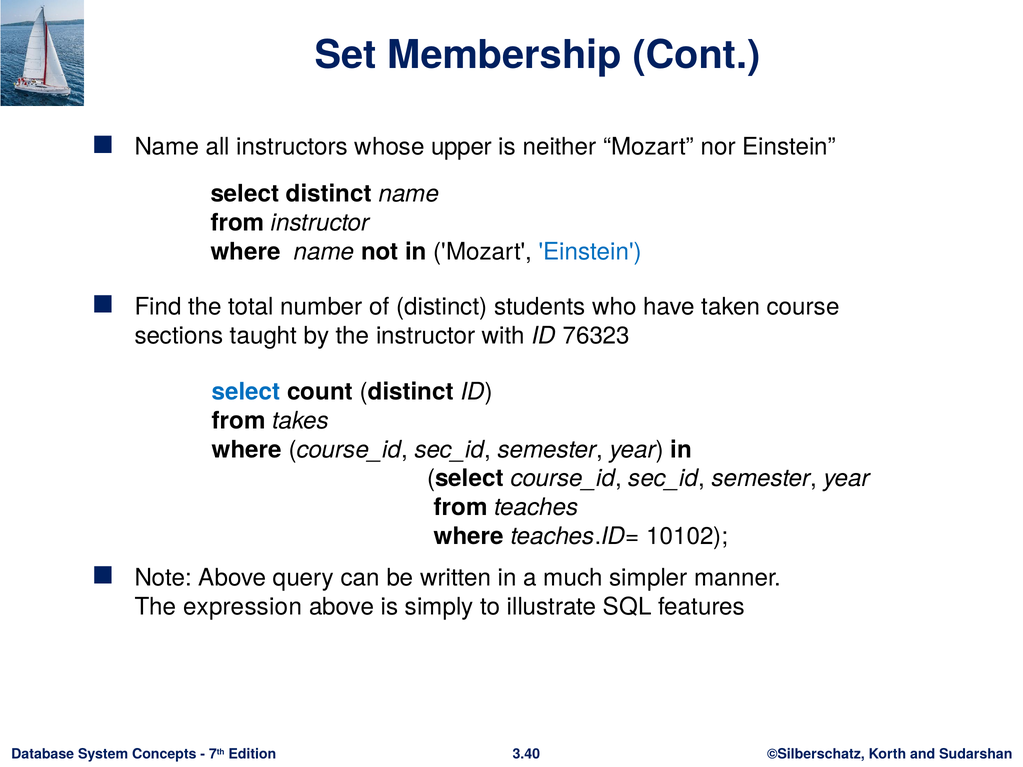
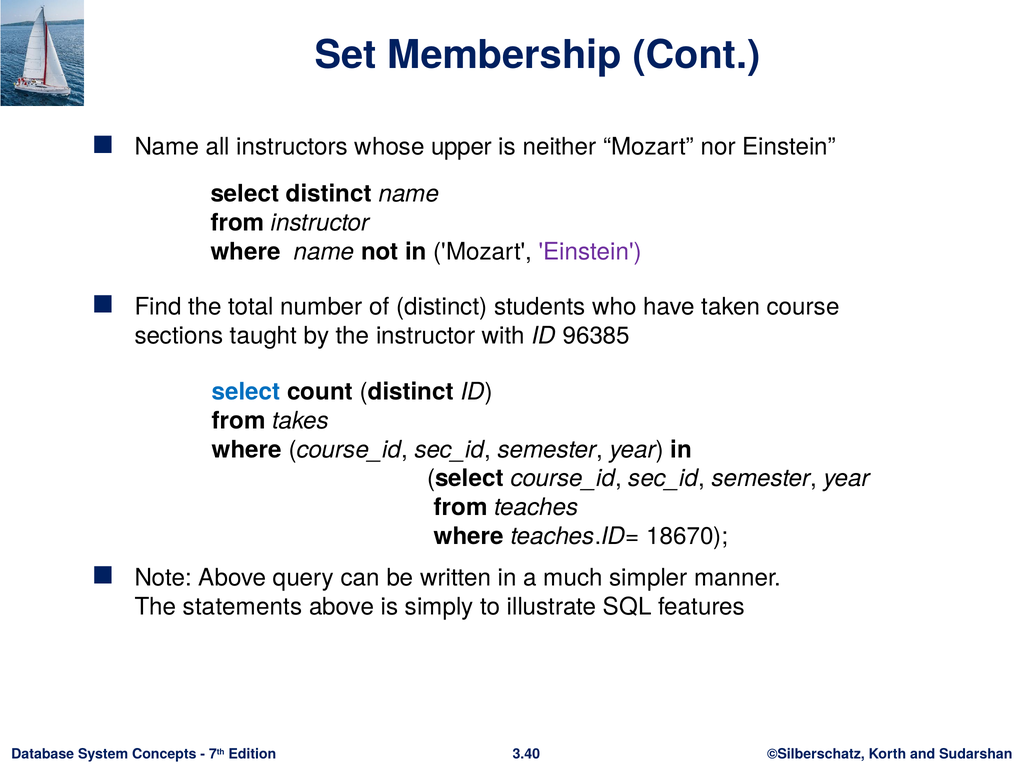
Einstein colour: blue -> purple (590, 252)
76323: 76323 -> 96385 (596, 336)
10102: 10102 -> 18670 (687, 537)
expression: expression -> statements (243, 607)
